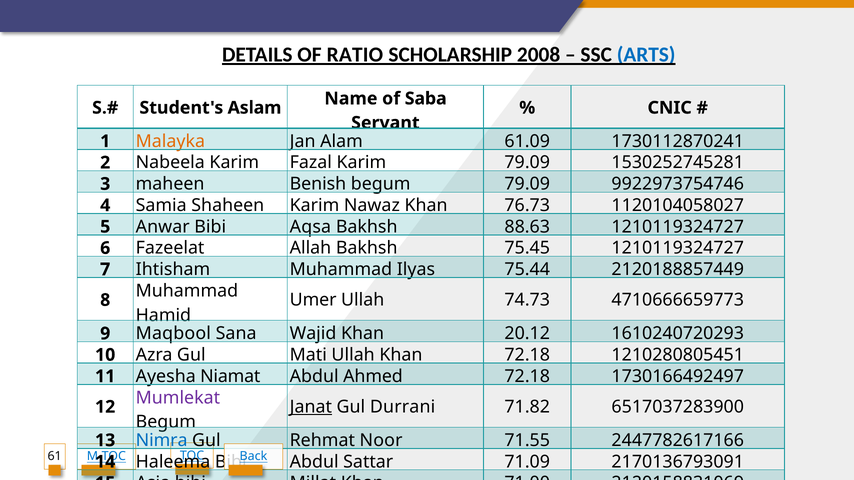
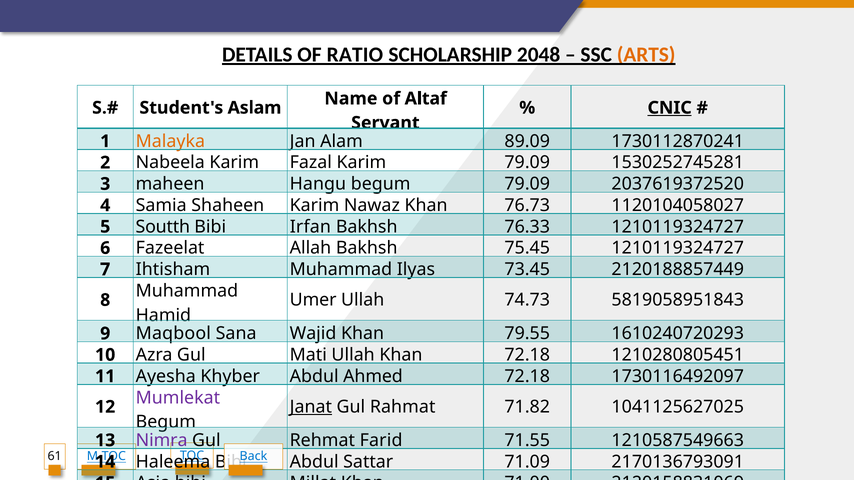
2008: 2008 -> 2048 (539, 55)
ARTS colour: blue -> orange (646, 55)
Saba: Saba -> Altaf (426, 99)
CNIC underline: none -> present (670, 108)
61.09: 61.09 -> 89.09 (527, 141)
Benish: Benish -> Hangu (318, 184)
9922973754746: 9922973754746 -> 2037619372520 (678, 184)
Anwar: Anwar -> Soutth (163, 227)
Aqsa: Aqsa -> Irfan (310, 227)
88.63: 88.63 -> 76.33 (527, 227)
75.44: 75.44 -> 73.45 (527, 270)
4710666659773: 4710666659773 -> 5819058951843 (678, 300)
20.12: 20.12 -> 79.55 (527, 334)
Niamat: Niamat -> Khyber (230, 377)
1730166492497: 1730166492497 -> 1730116492097 (678, 377)
Durrani: Durrani -> Rahmat (403, 407)
6517037283900: 6517037283900 -> 1041125627025 (678, 407)
Nimra colour: blue -> purple (162, 441)
Noor: Noor -> Farid (381, 441)
2447782617166: 2447782617166 -> 1210587549663 (678, 441)
